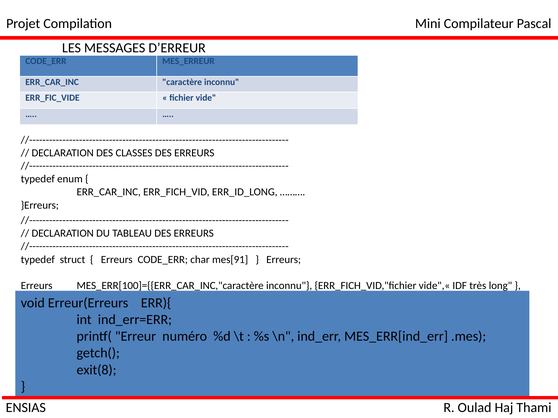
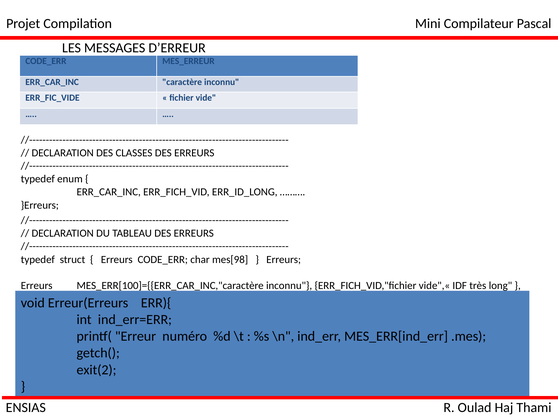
mes[91: mes[91 -> mes[98 (230, 260)
exit(8: exit(8 -> exit(2 (96, 370)
